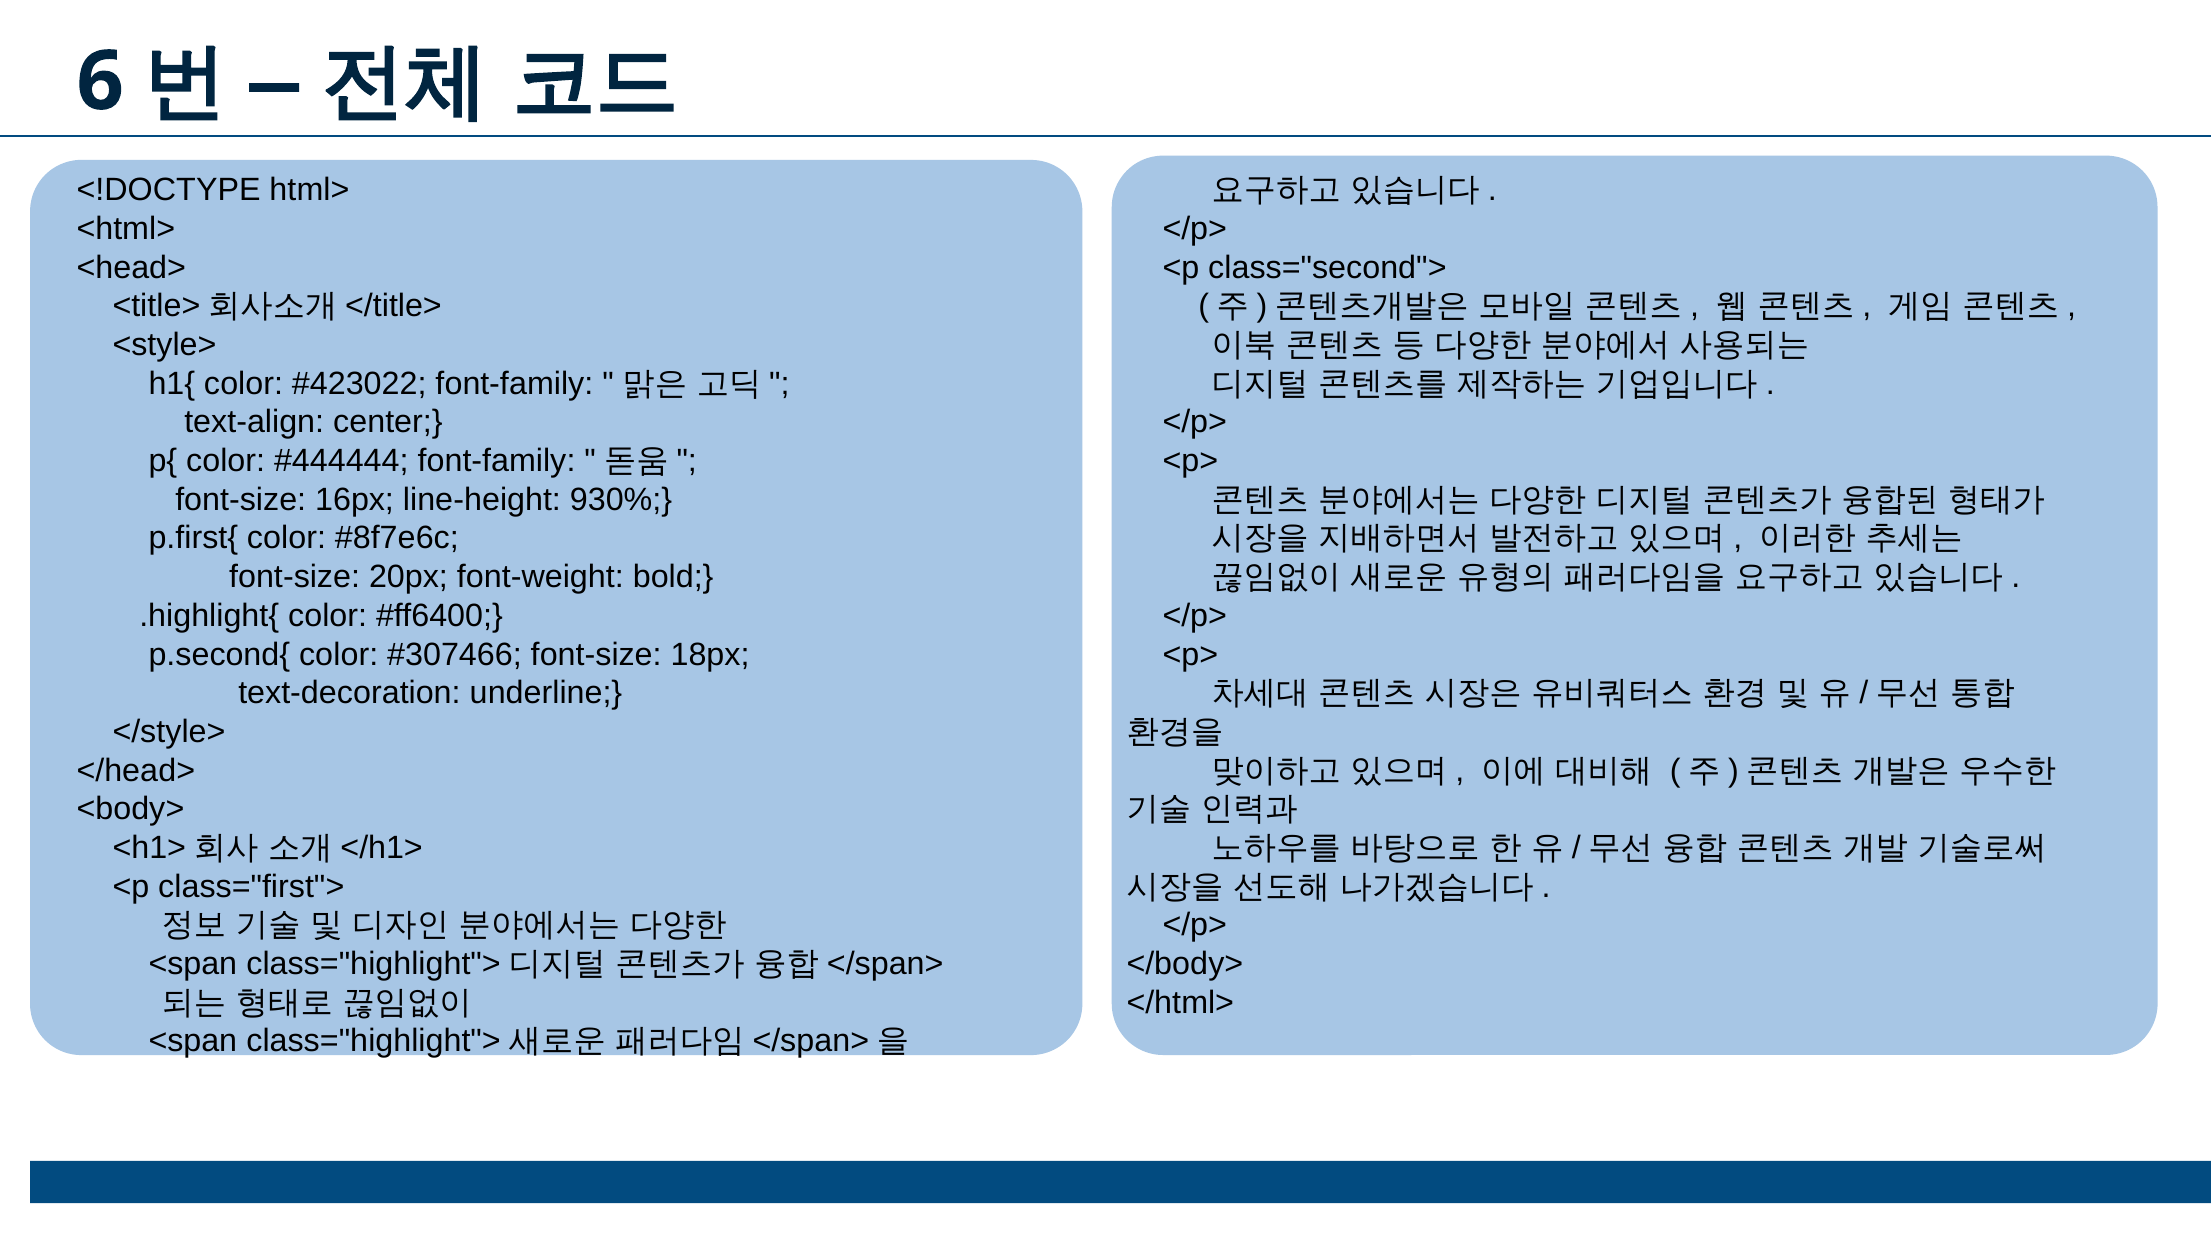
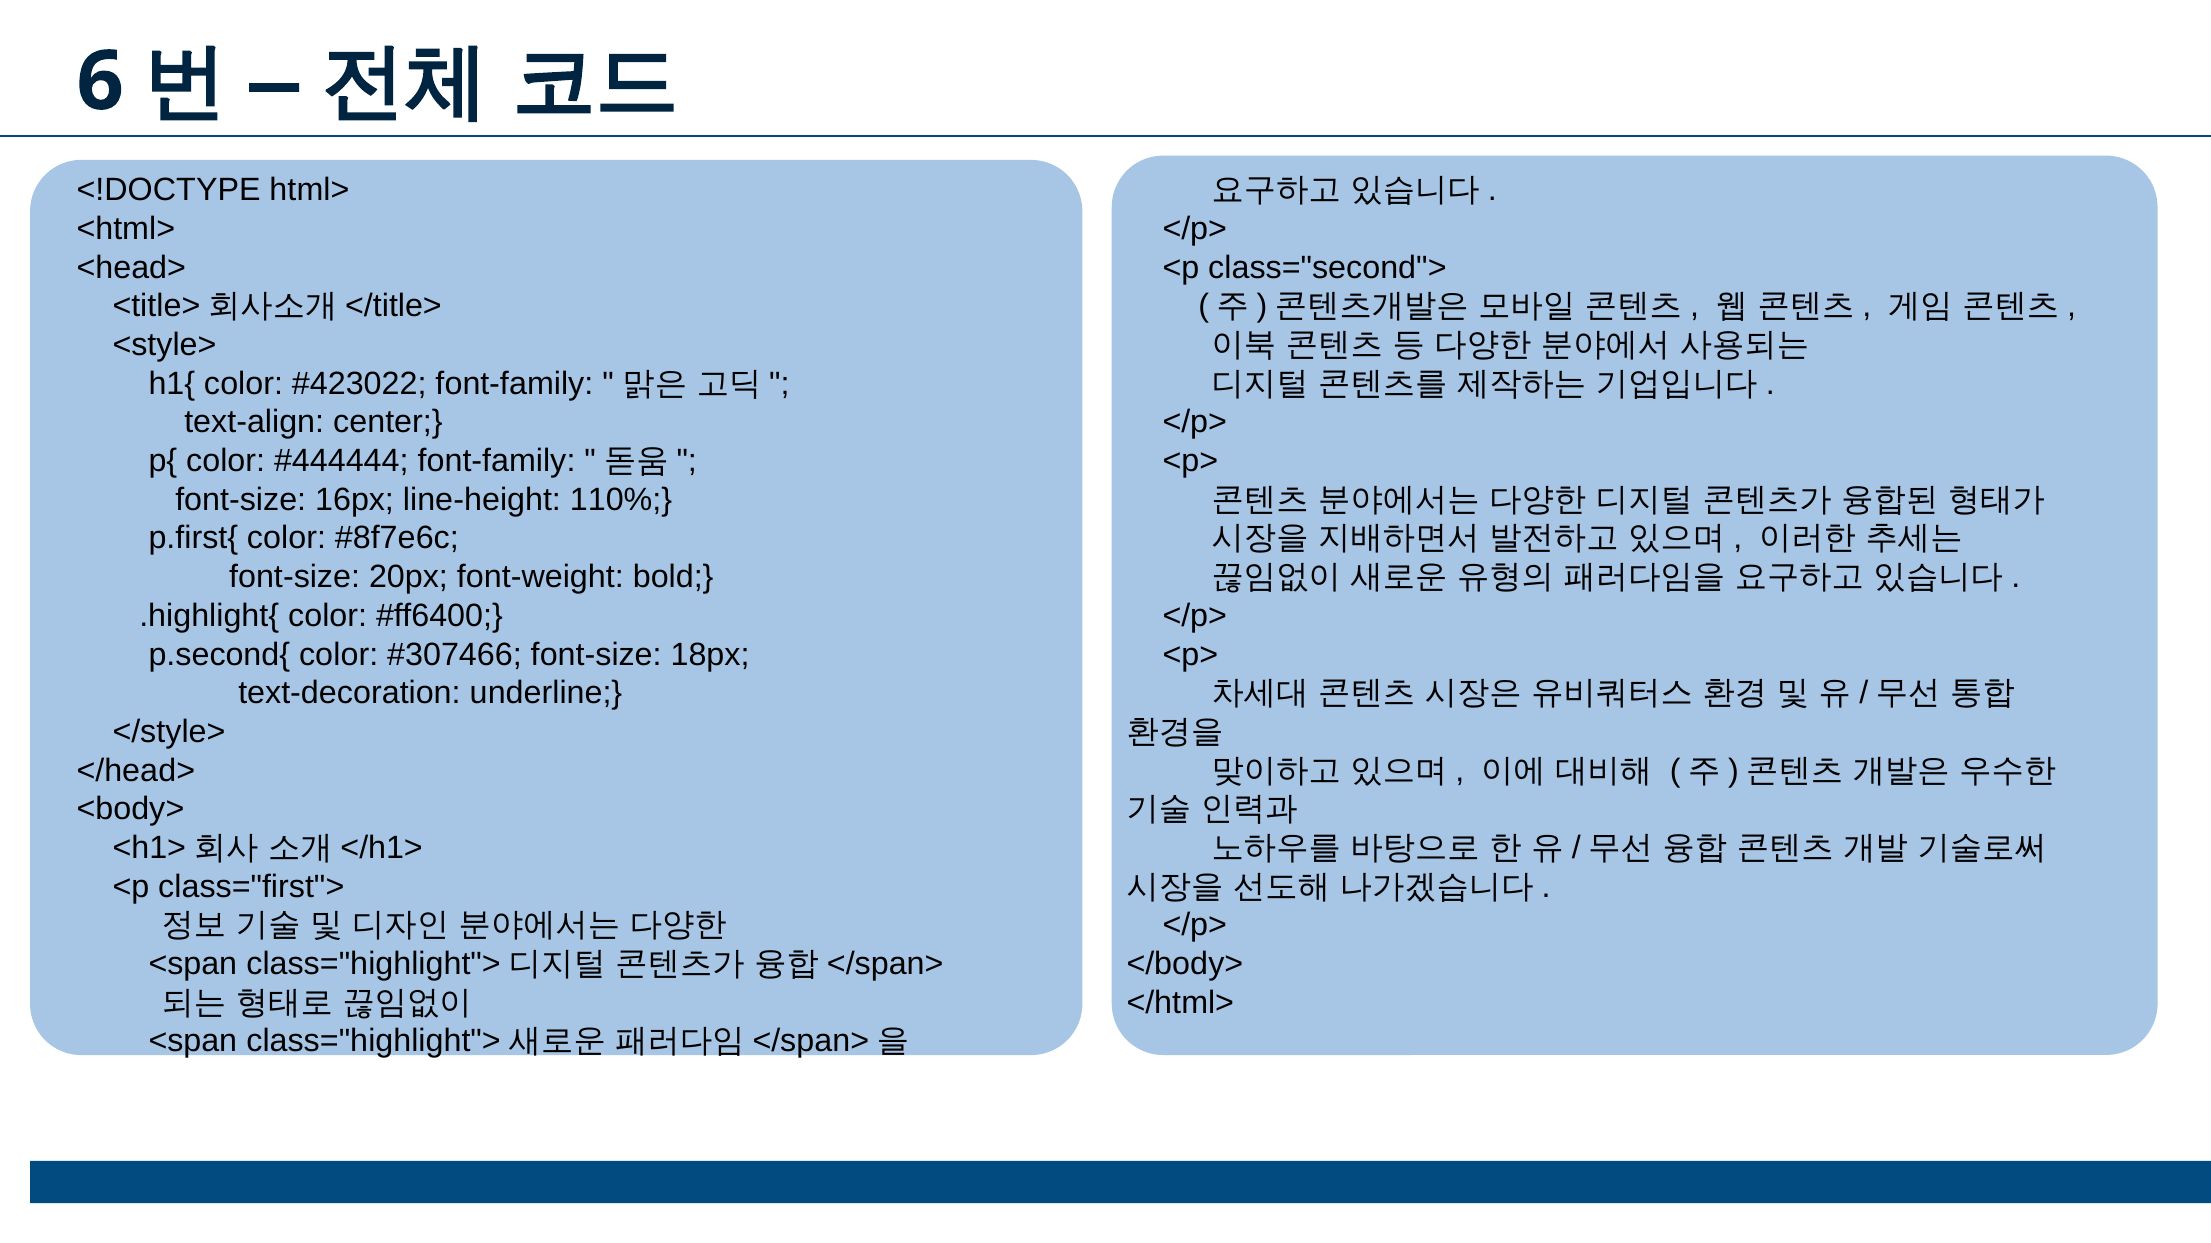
930%: 930% -> 110% (621, 500)
